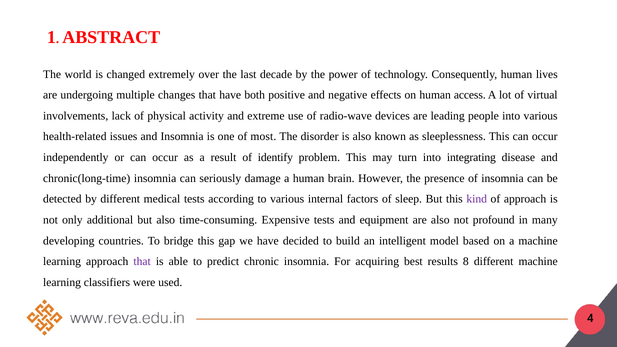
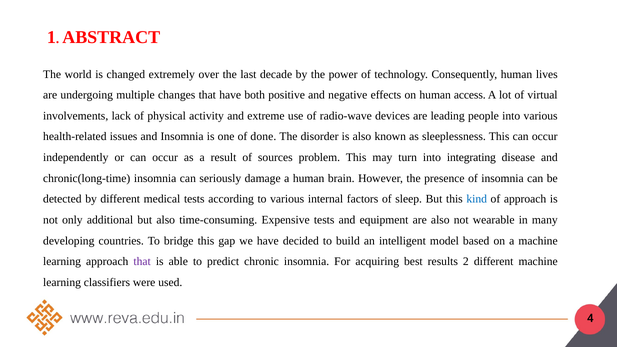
most: most -> done (263, 137)
identify: identify -> sources (275, 158)
kind colour: purple -> blue (477, 199)
profound: profound -> wearable (494, 220)
8: 8 -> 2 (466, 262)
